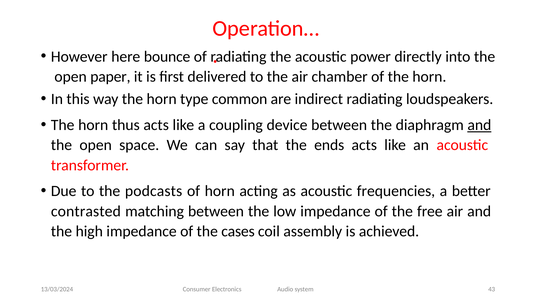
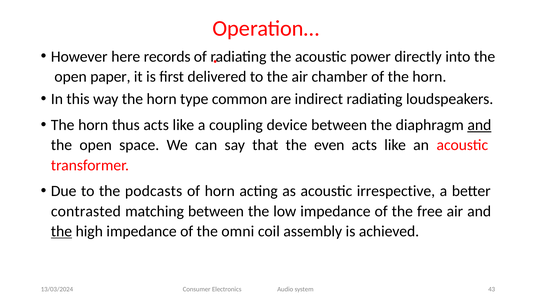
bounce: bounce -> records (167, 57)
ends: ends -> even (329, 145)
frequencies: frequencies -> irrespective (396, 191)
the underline: none -> present (61, 231)
cases: cases -> omni (238, 231)
